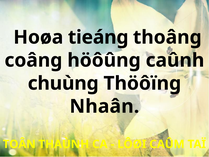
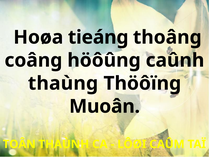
chuùng: chuùng -> thaùng (63, 83)
Nhaân: Nhaân -> Muoân (105, 106)
